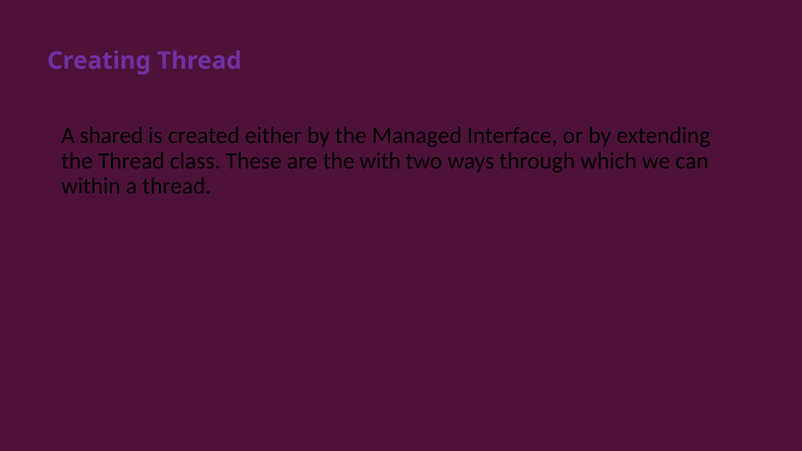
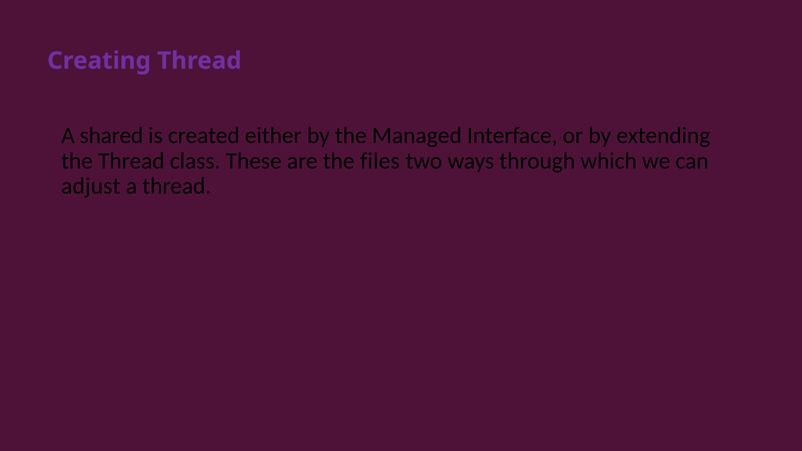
with: with -> files (380, 161)
within: within -> adjust (91, 186)
